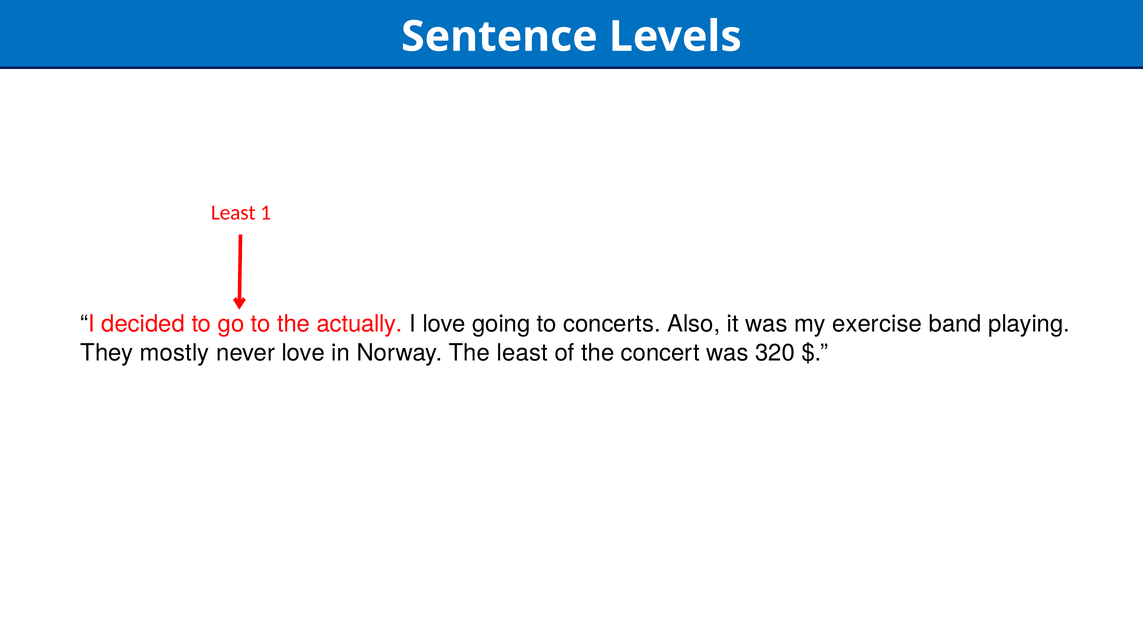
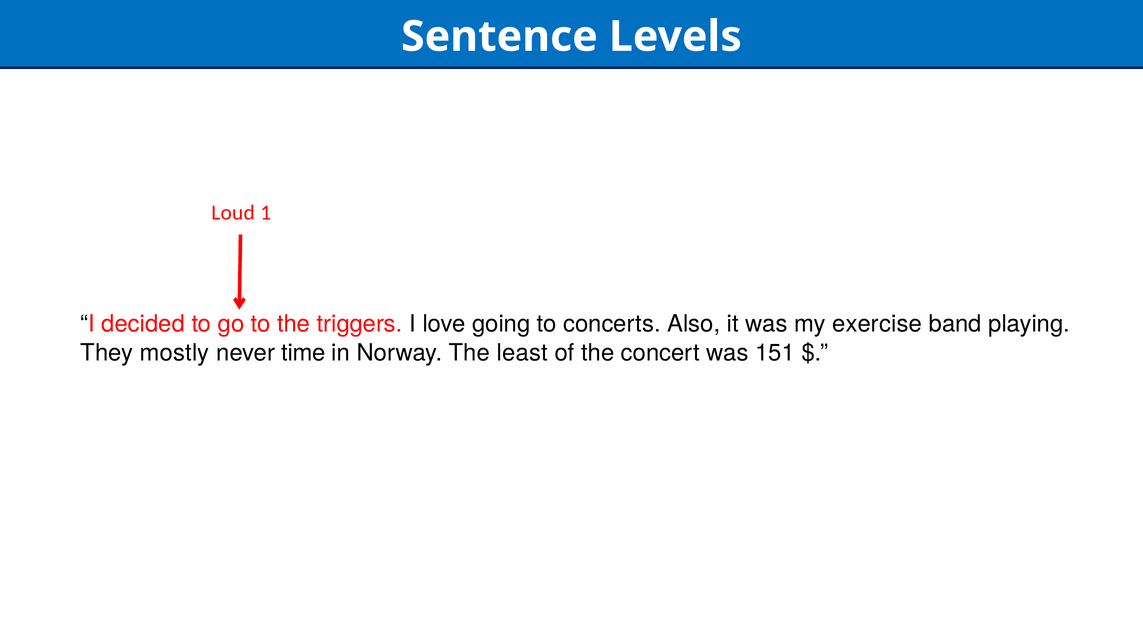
Least: Least -> Loud (233, 213)
actually: actually -> triggers (360, 324)
never love: love -> time (303, 353)
320: 320 -> 151 (775, 353)
